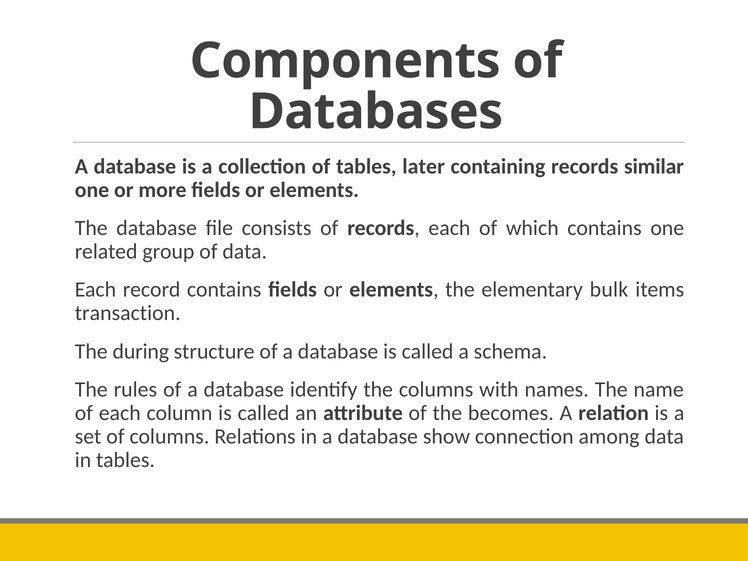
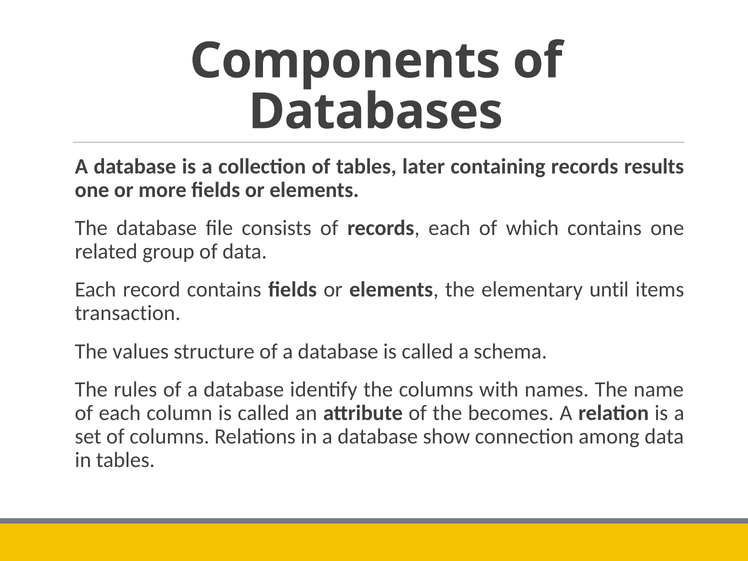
similar: similar -> results (654, 166)
bulk: bulk -> until (609, 290)
during: during -> values (141, 351)
